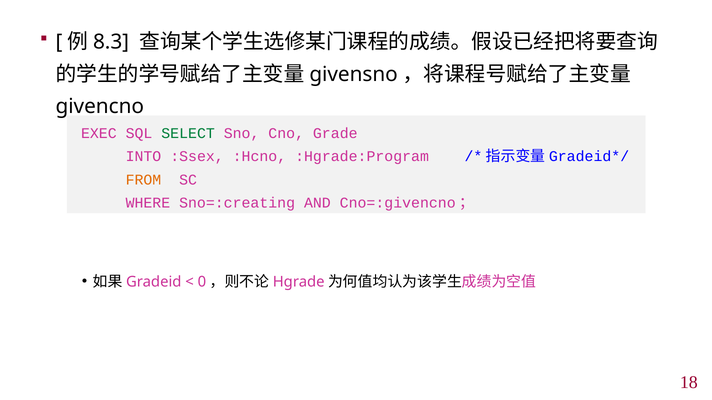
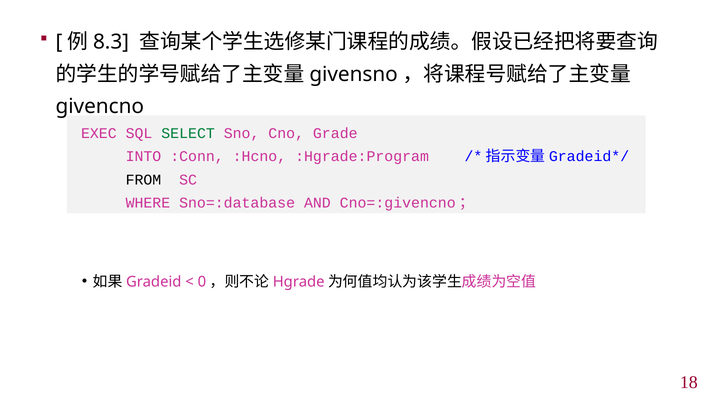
:Ssex: :Ssex -> :Conn (197, 157)
FROM colour: orange -> black (143, 180)
Sno=:creating: Sno=:creating -> Sno=:database (237, 203)
